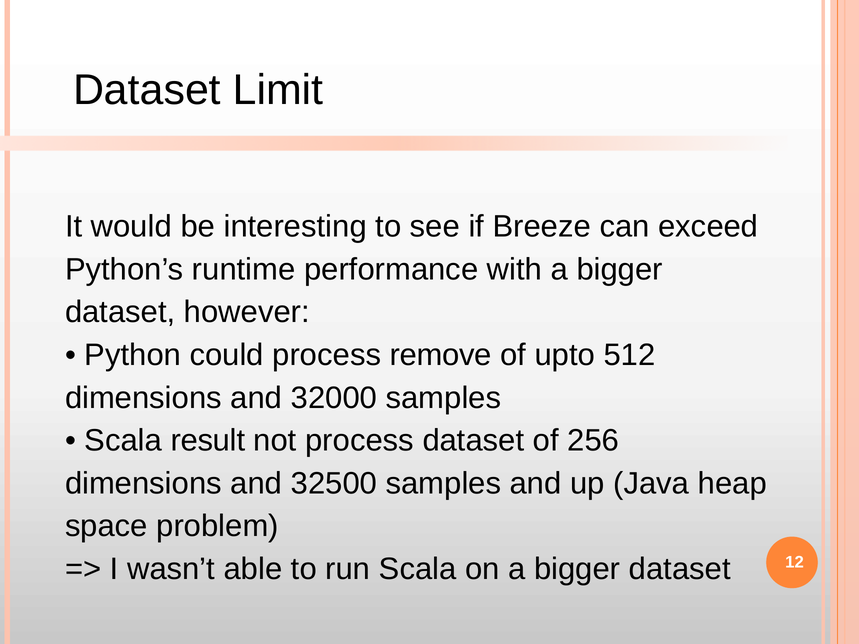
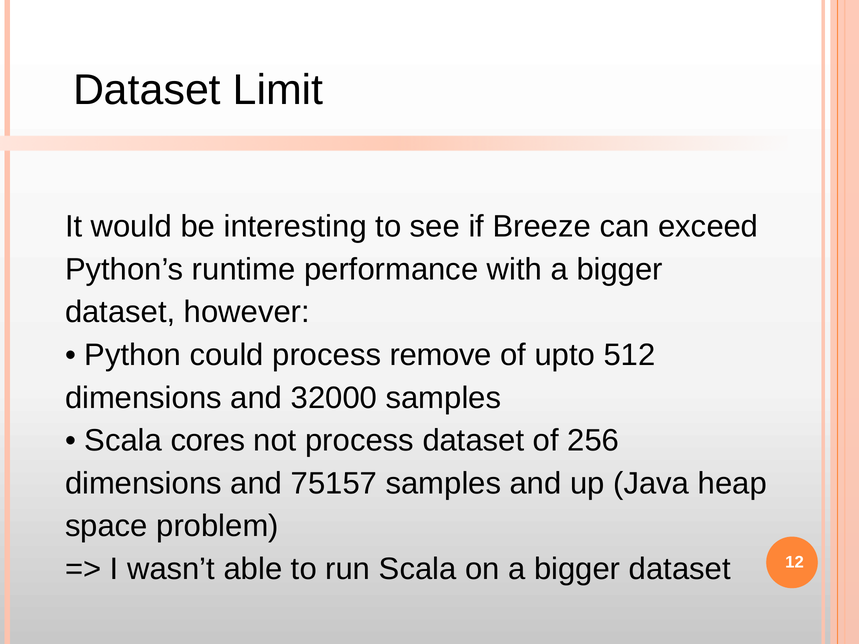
result: result -> cores (208, 441)
32500: 32500 -> 75157 (334, 483)
